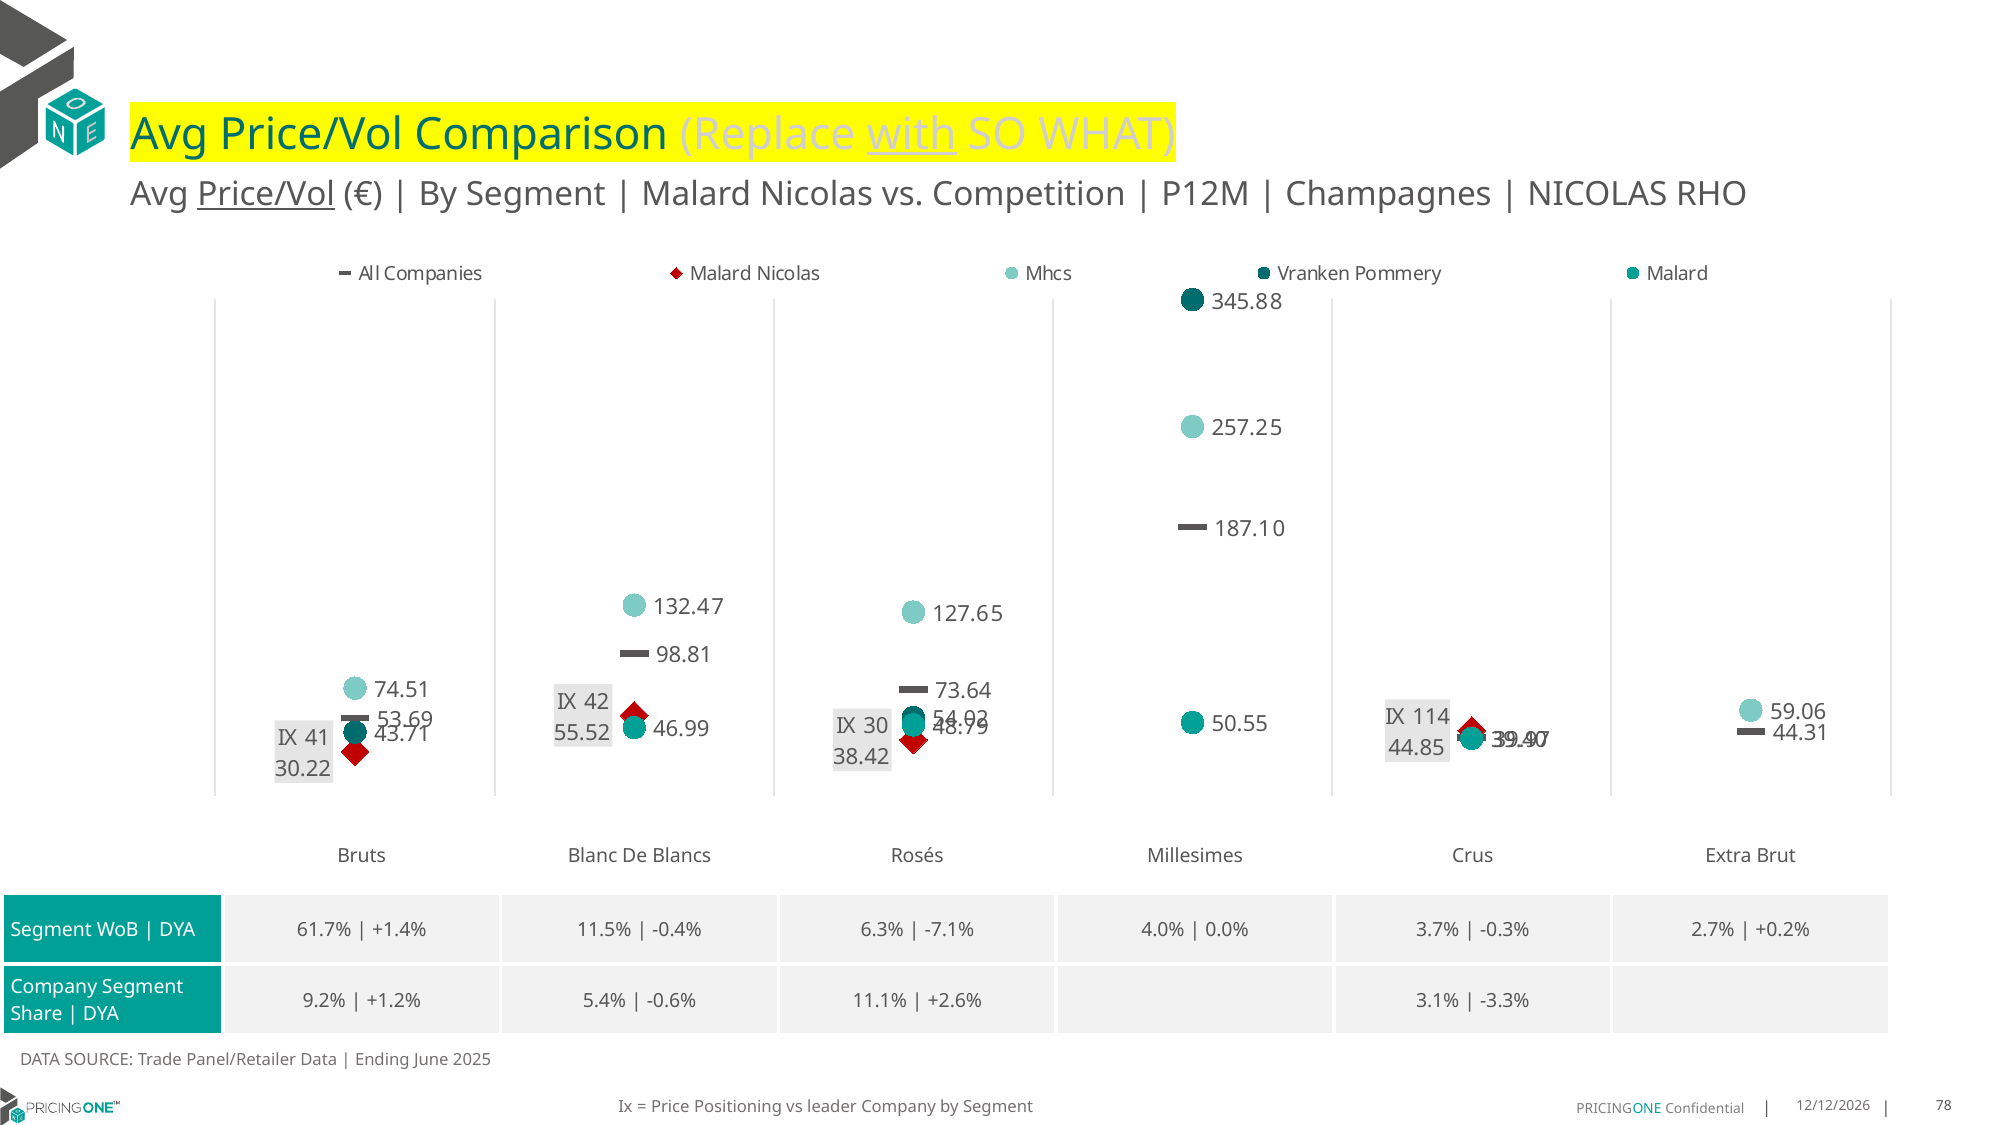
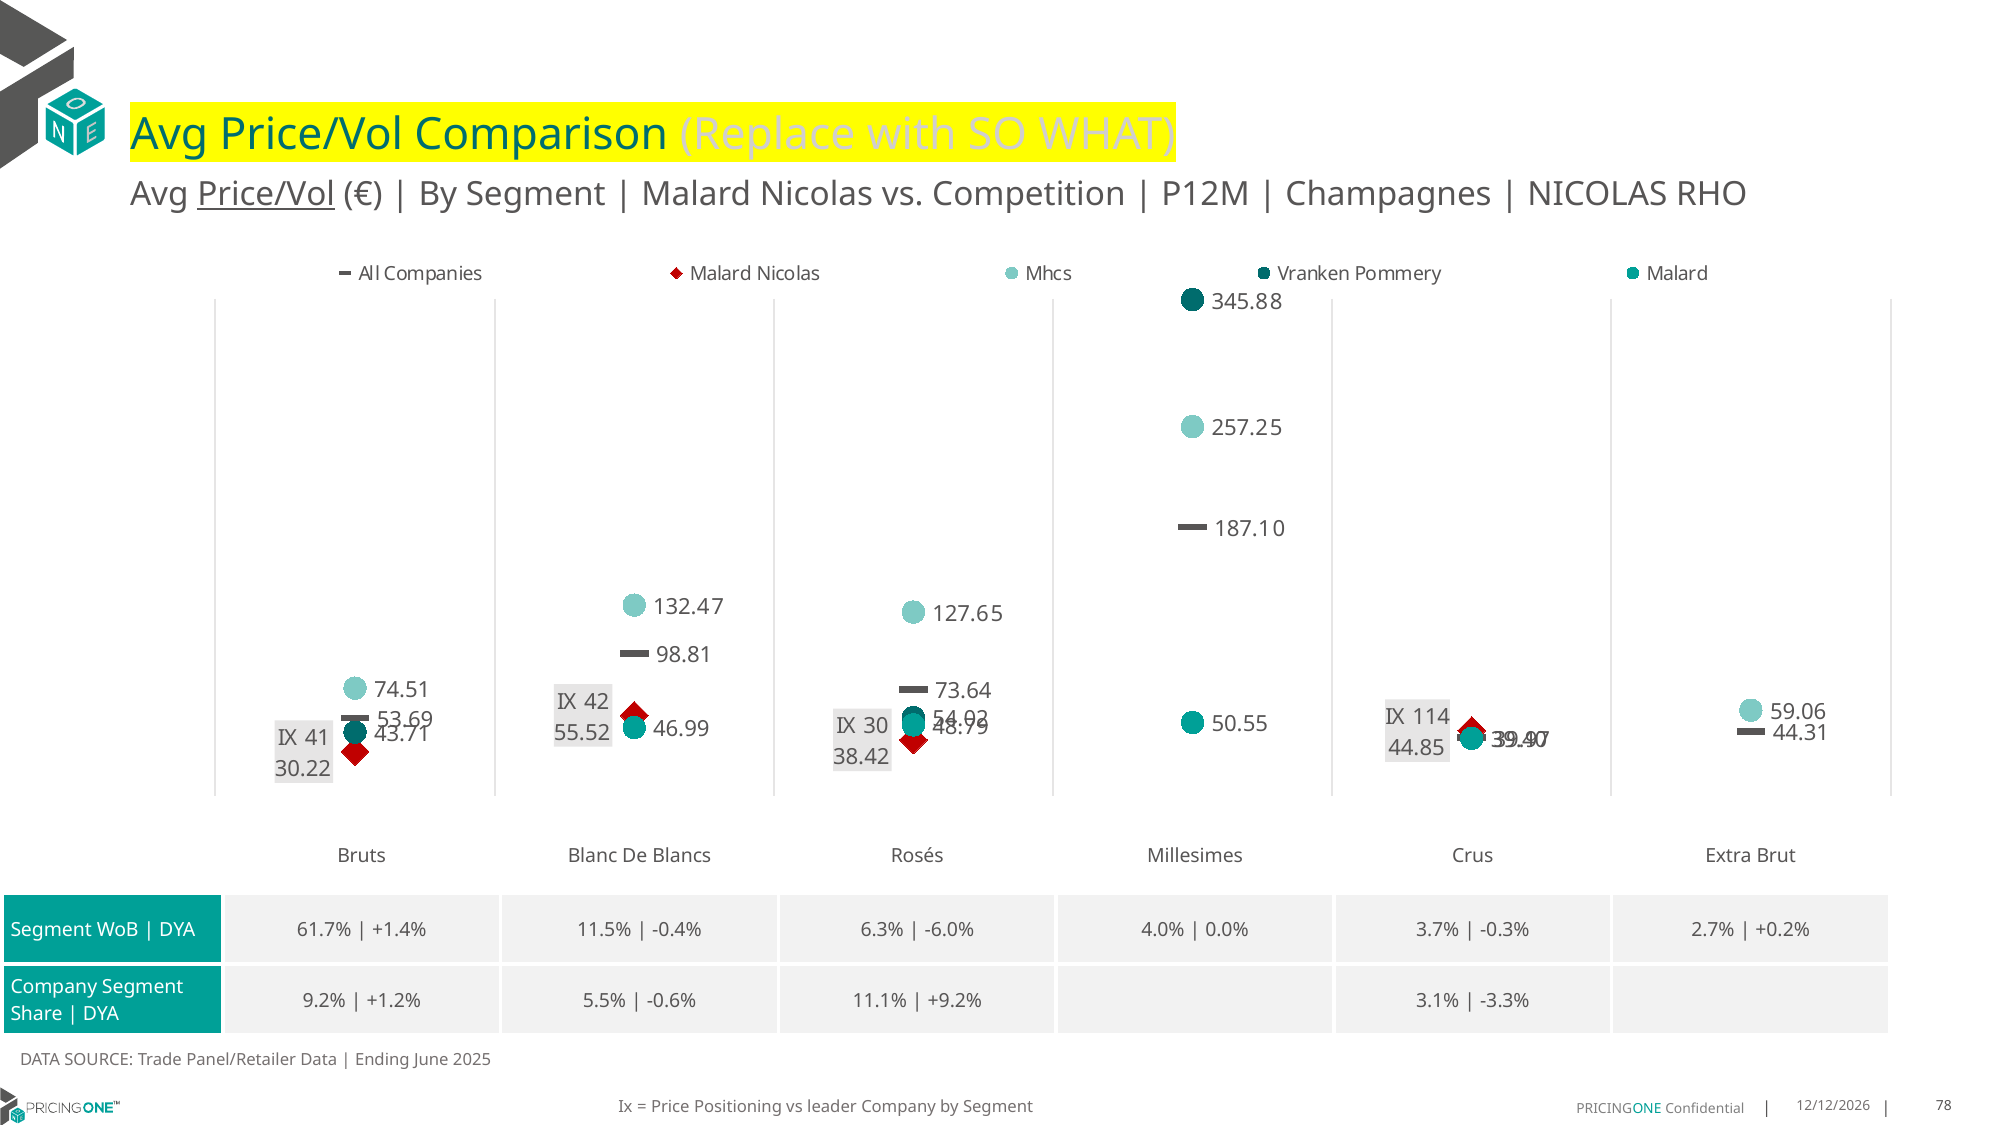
with underline: present -> none (912, 134)
-7.1%: -7.1% -> -6.0% (949, 930)
5.4%: 5.4% -> 5.5% (604, 1001)
+2.6%: +2.6% -> +9.2% (955, 1001)
